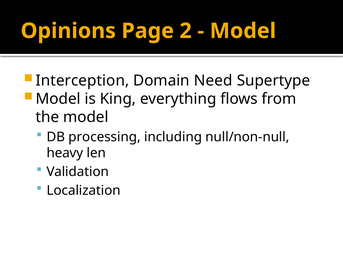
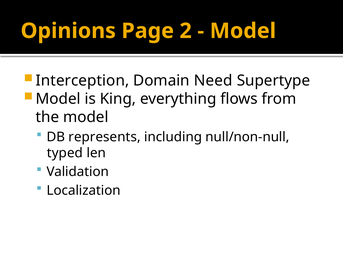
processing: processing -> represents (105, 137)
heavy: heavy -> typed (65, 153)
